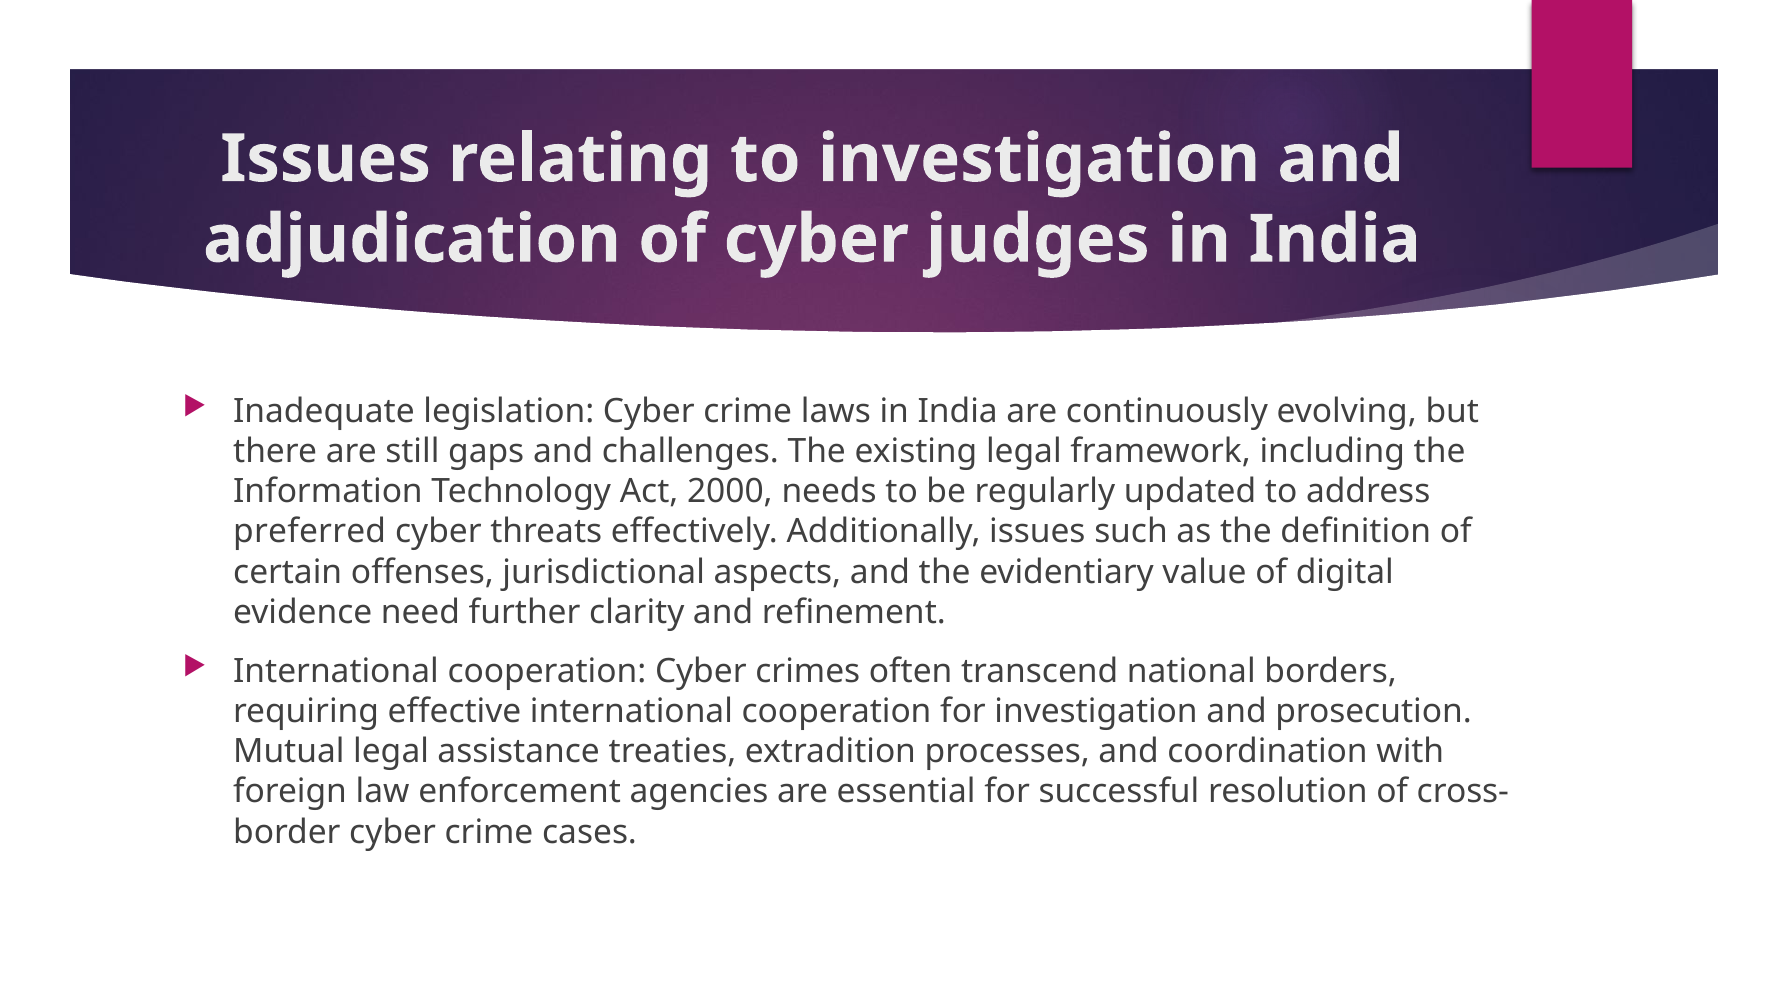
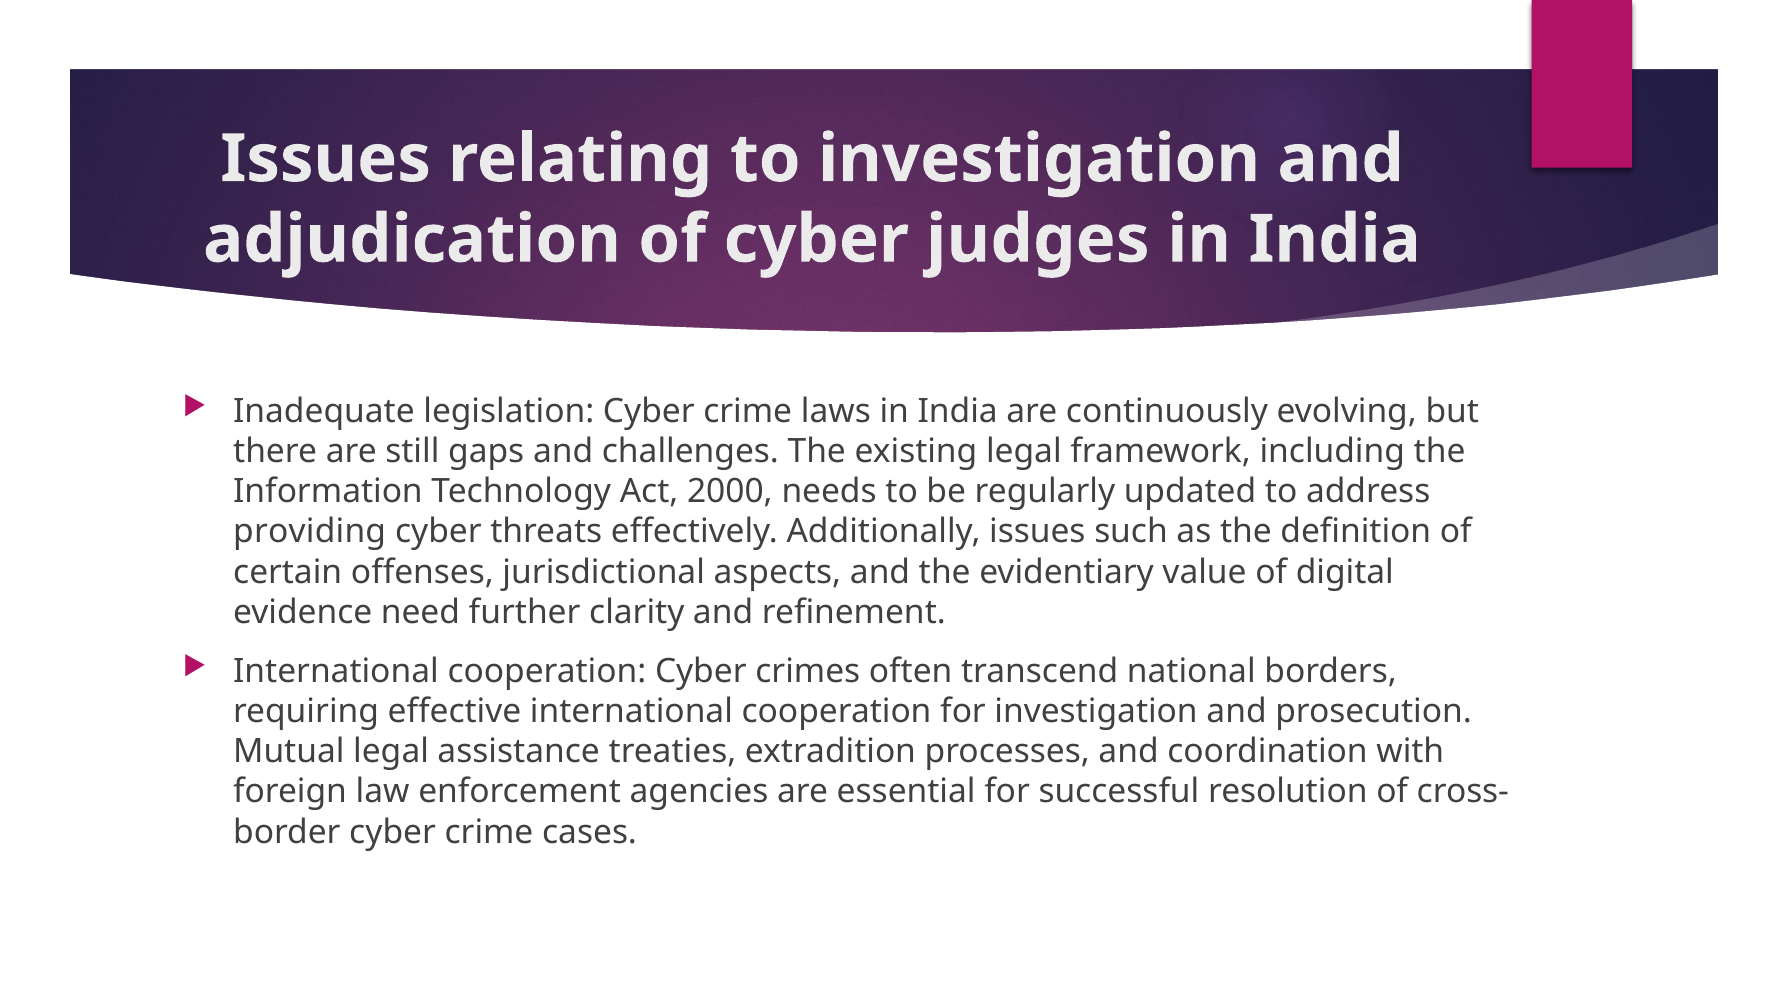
preferred: preferred -> providing (310, 532)
